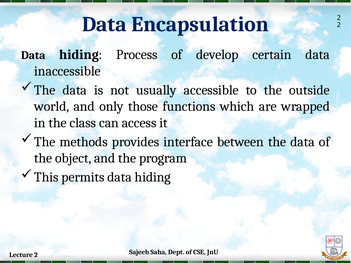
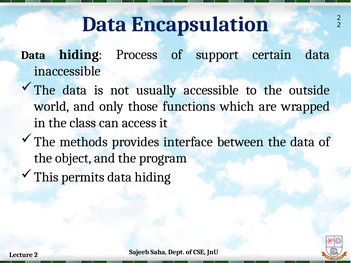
develop: develop -> support (217, 55)
